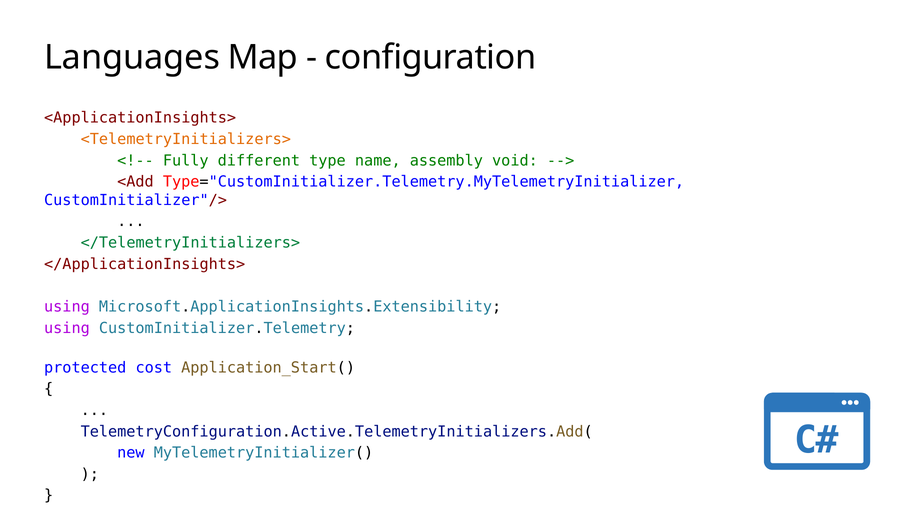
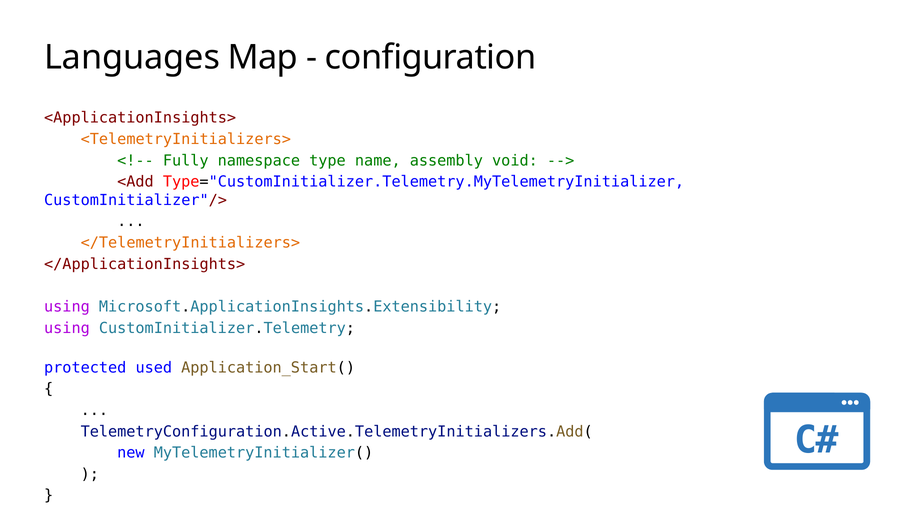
different: different -> namespace (259, 161)
</TelemetryInitializers> colour: green -> orange (190, 243)
cost: cost -> used (154, 368)
